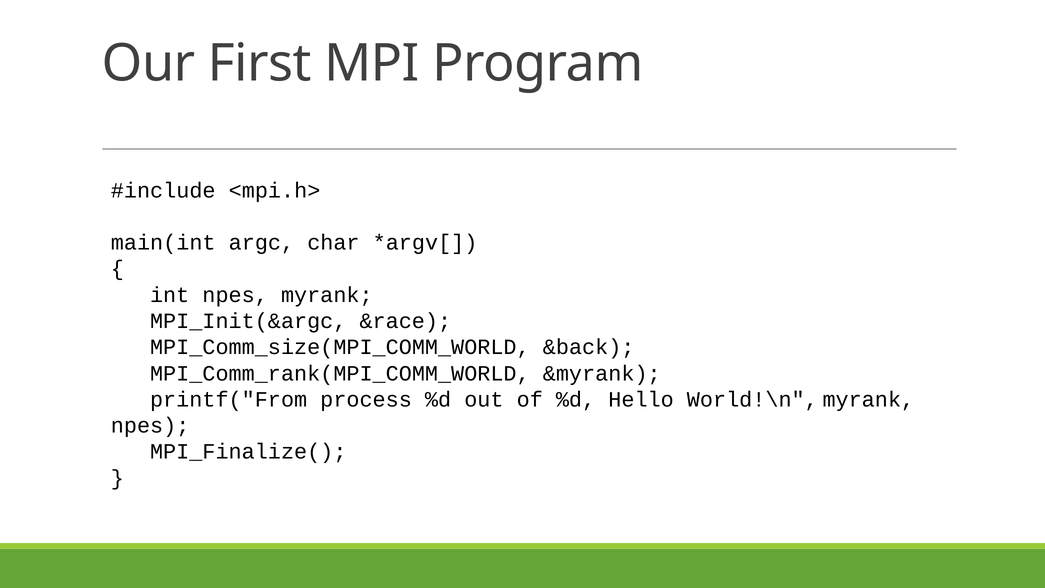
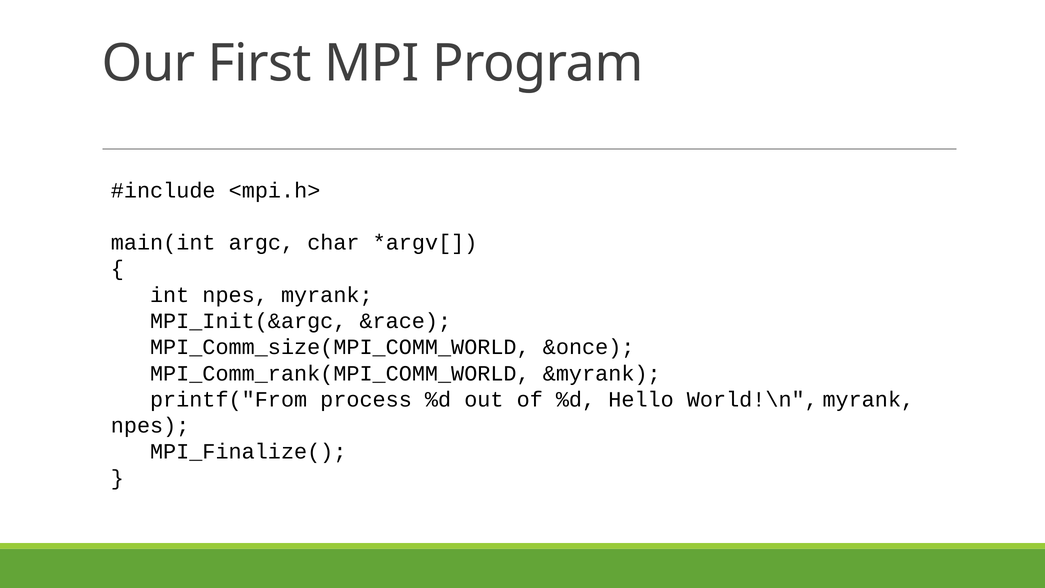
&back: &back -> &once (589, 347)
